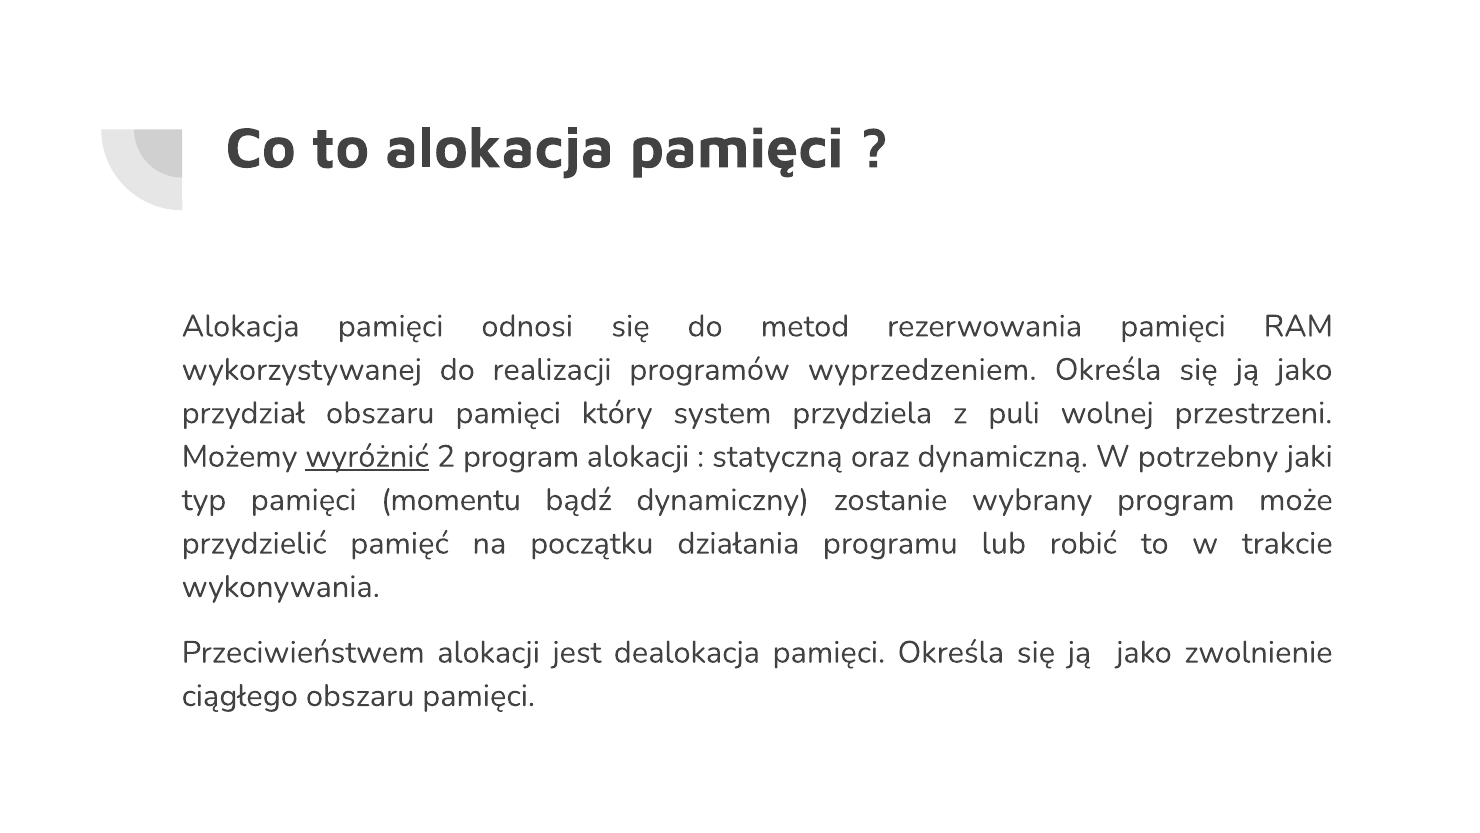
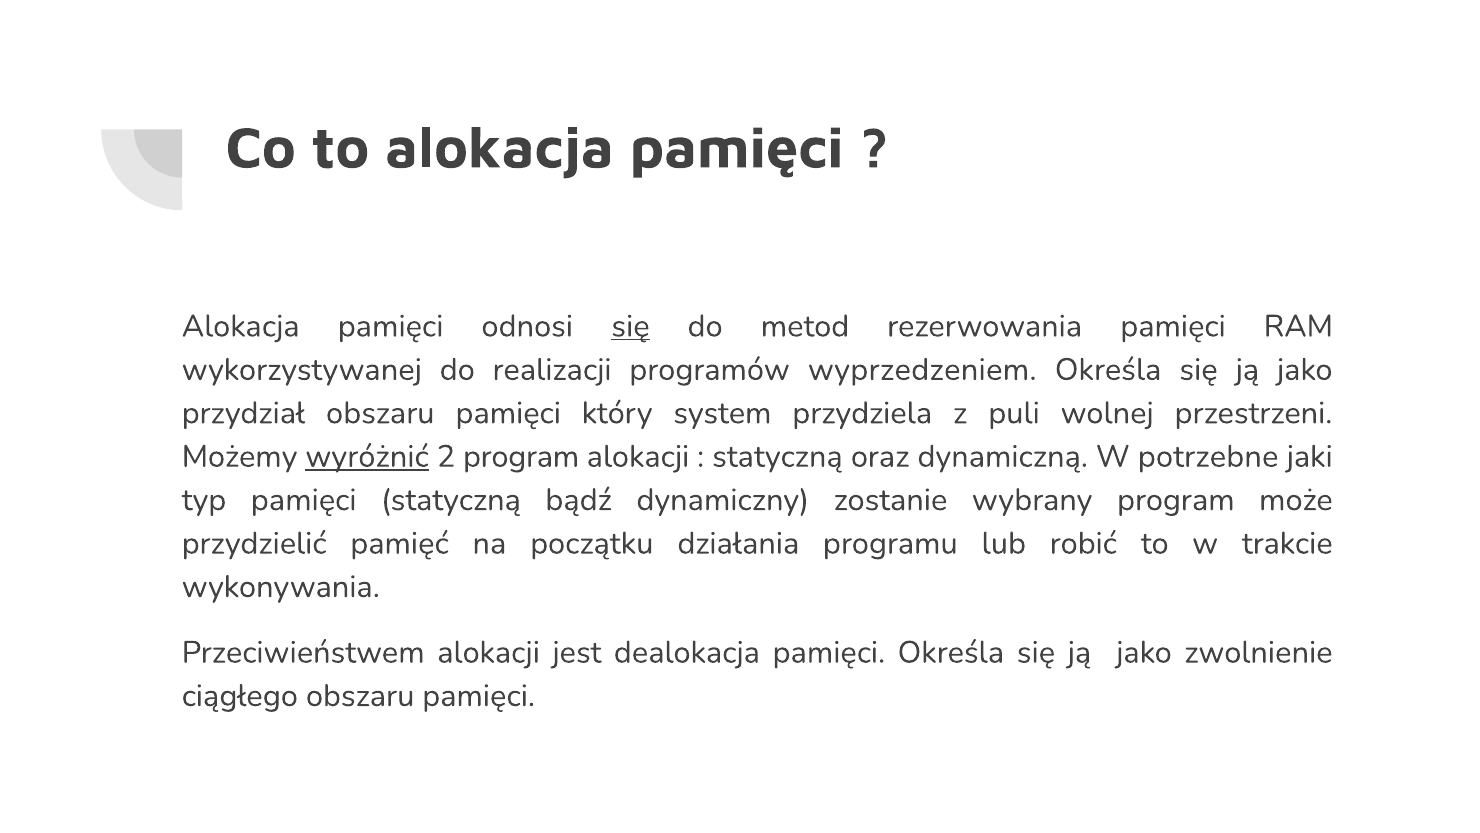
się underline: none -> present (630, 326)
potrzebny: potrzebny -> potrzebne (1208, 456)
pamięci momentu: momentu -> statyczną (451, 500)
